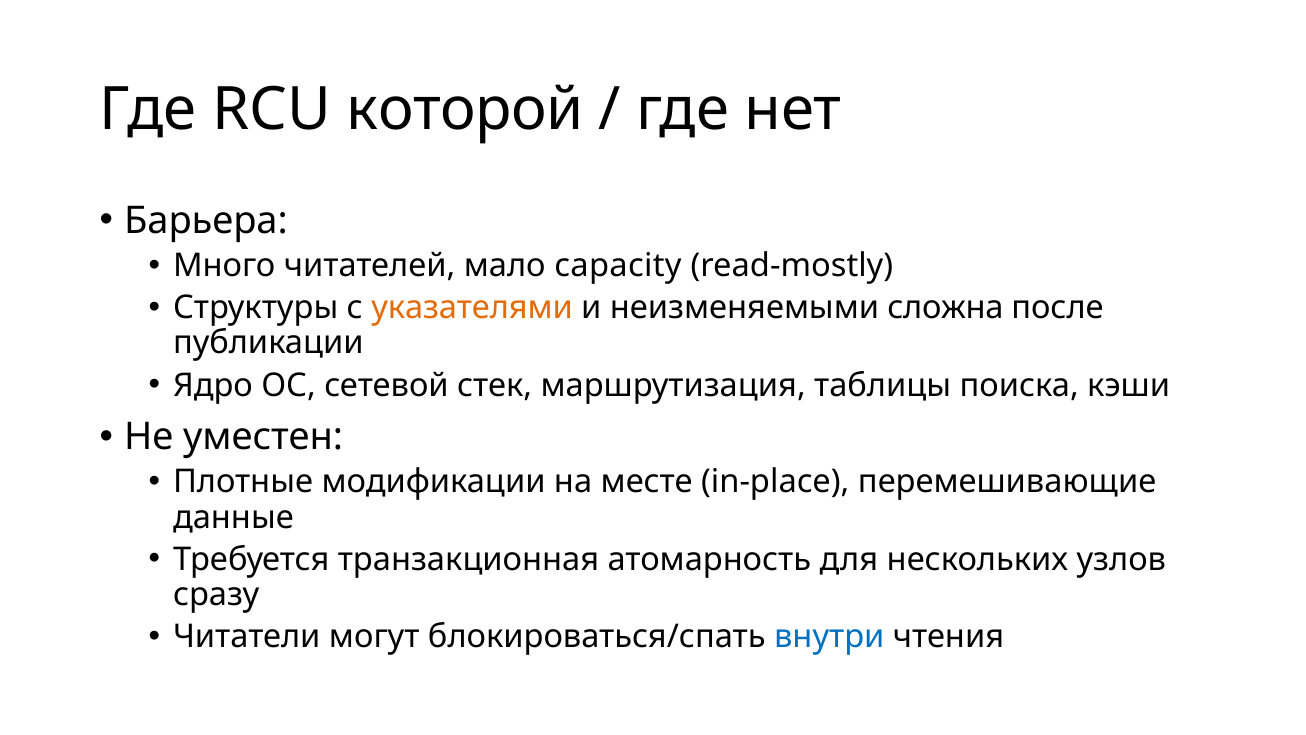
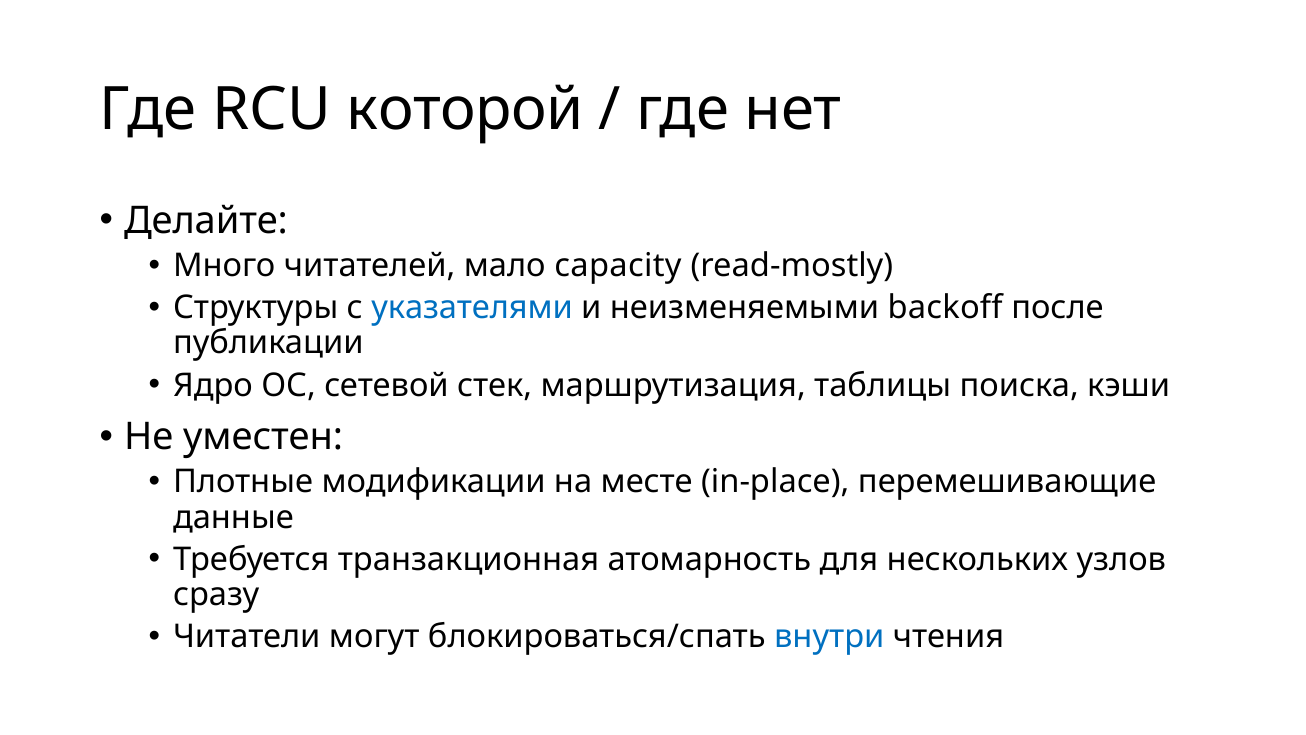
Барьера: Барьера -> Делайте (206, 221)
указателями colour: orange -> blue (472, 308)
сложна: сложна -> backoff (945, 308)
